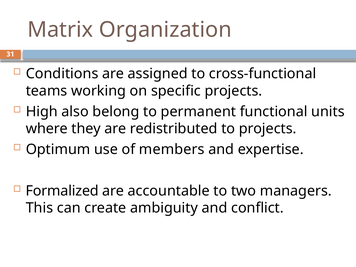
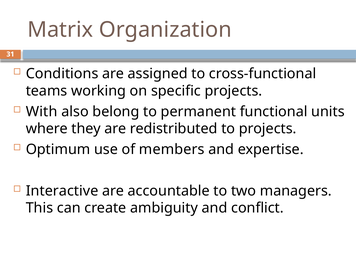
High: High -> With (42, 112)
Formalized: Formalized -> Interactive (62, 191)
